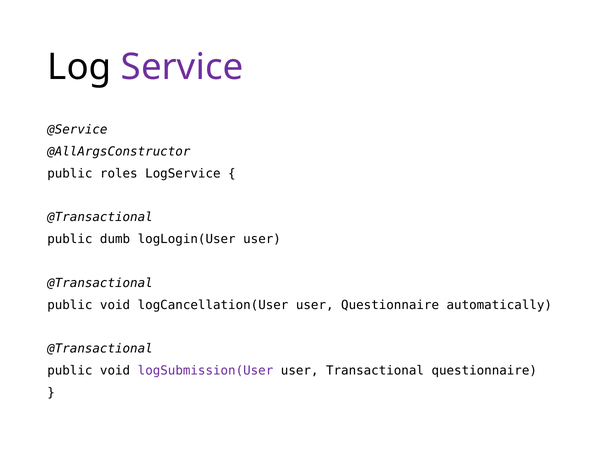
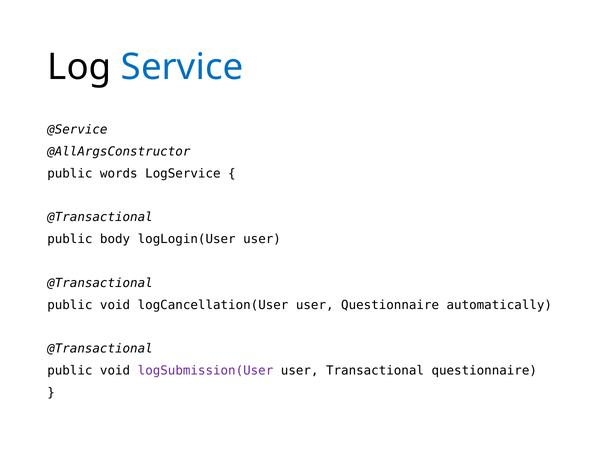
Service colour: purple -> blue (182, 67)
roles: roles -> words (119, 173)
dumb: dumb -> body (115, 239)
